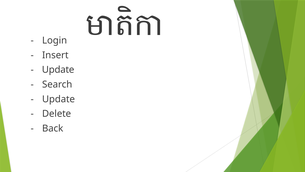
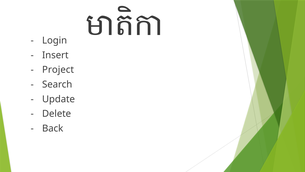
Update: Update -> Project (58, 70)
